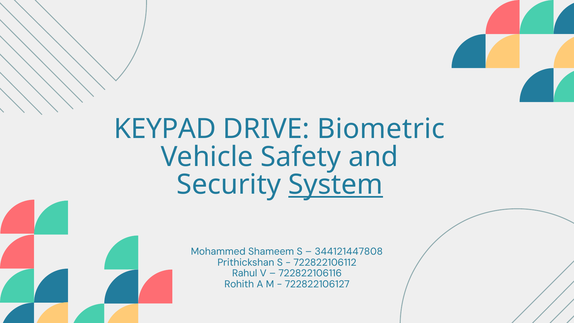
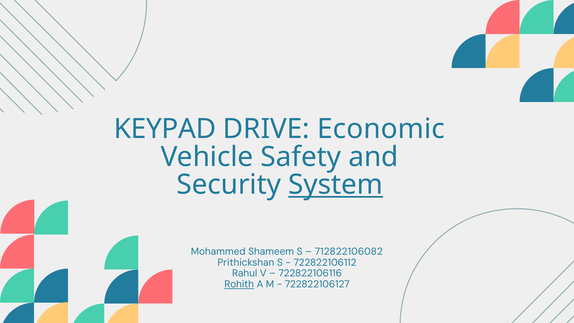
Biometric: Biometric -> Economic (381, 129)
344121447808: 344121447808 -> 712822106082 (349, 251)
Rohith underline: none -> present (239, 284)
